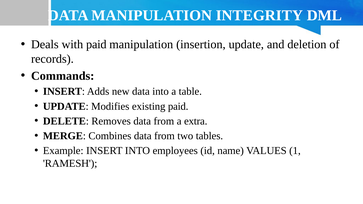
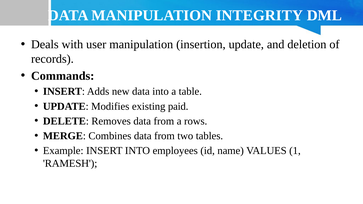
with paid: paid -> user (96, 44)
extra: extra -> rows (196, 121)
